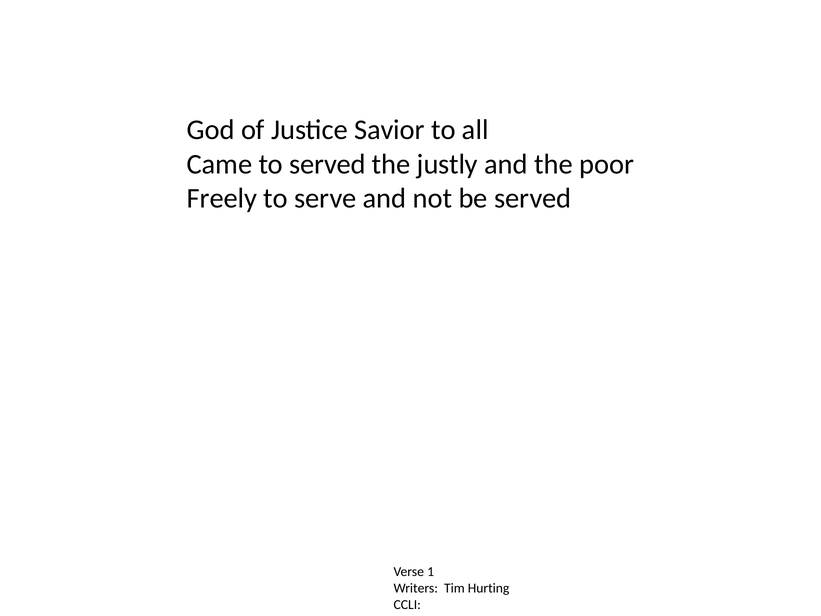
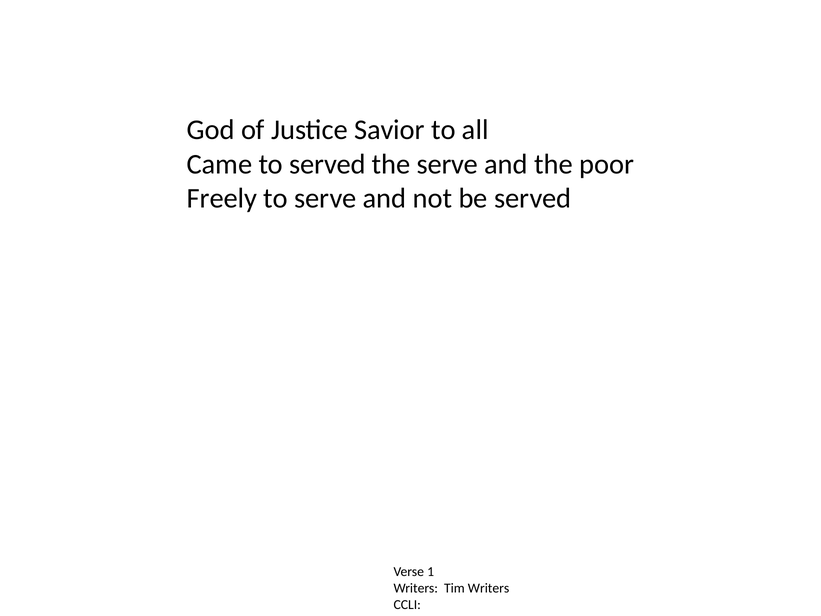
the justly: justly -> serve (447, 164)
Tim Hurting: Hurting -> Writers (489, 588)
